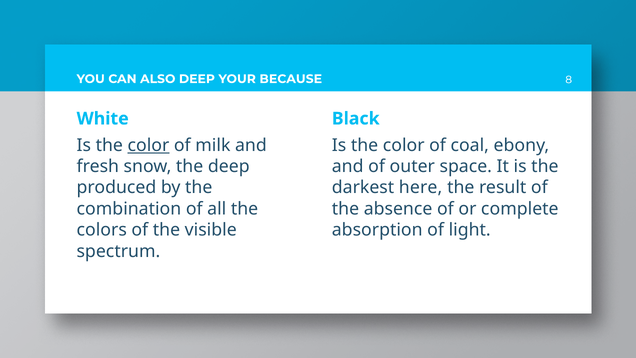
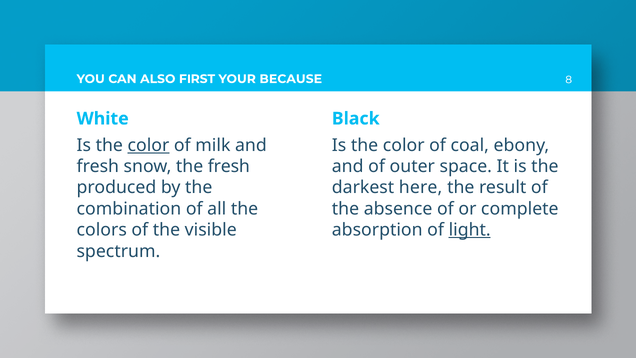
ALSO DEEP: DEEP -> FIRST (197, 79)
the deep: deep -> fresh (229, 166)
light underline: none -> present (470, 230)
